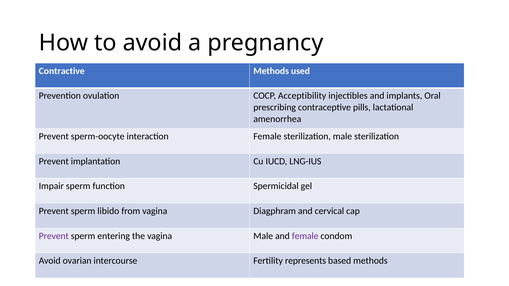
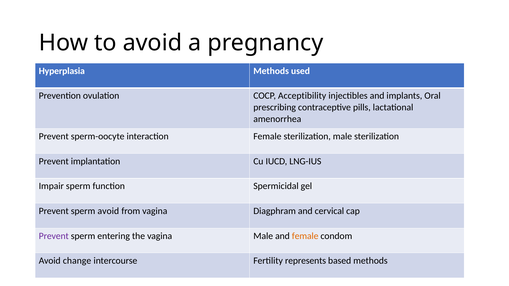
Contractive: Contractive -> Hyperplasia (62, 71)
sperm libido: libido -> avoid (108, 211)
female colour: purple -> orange (305, 236)
ovarian: ovarian -> change (77, 261)
